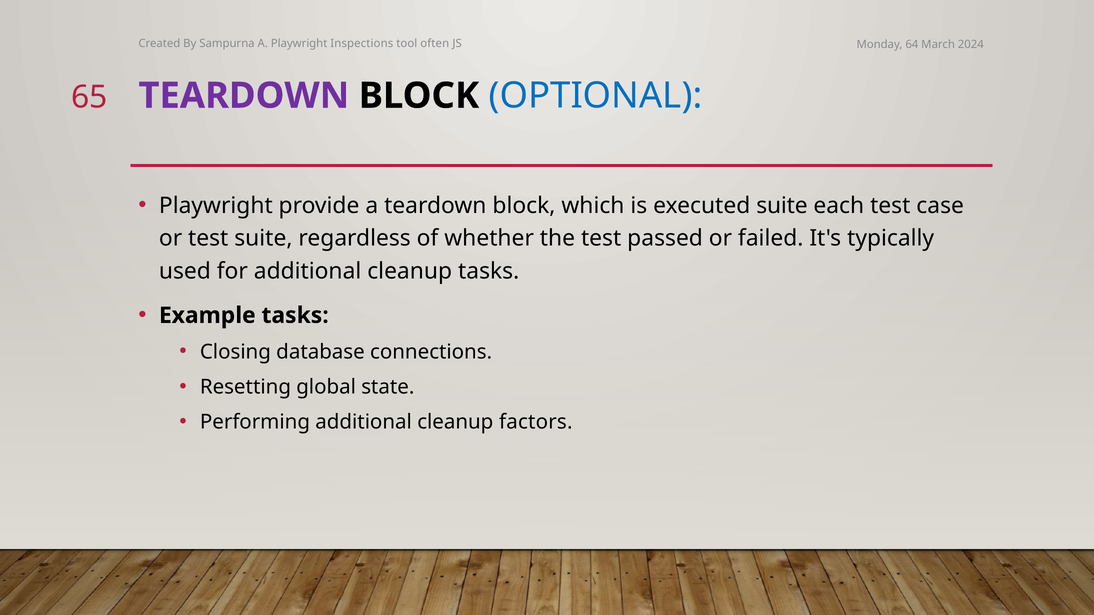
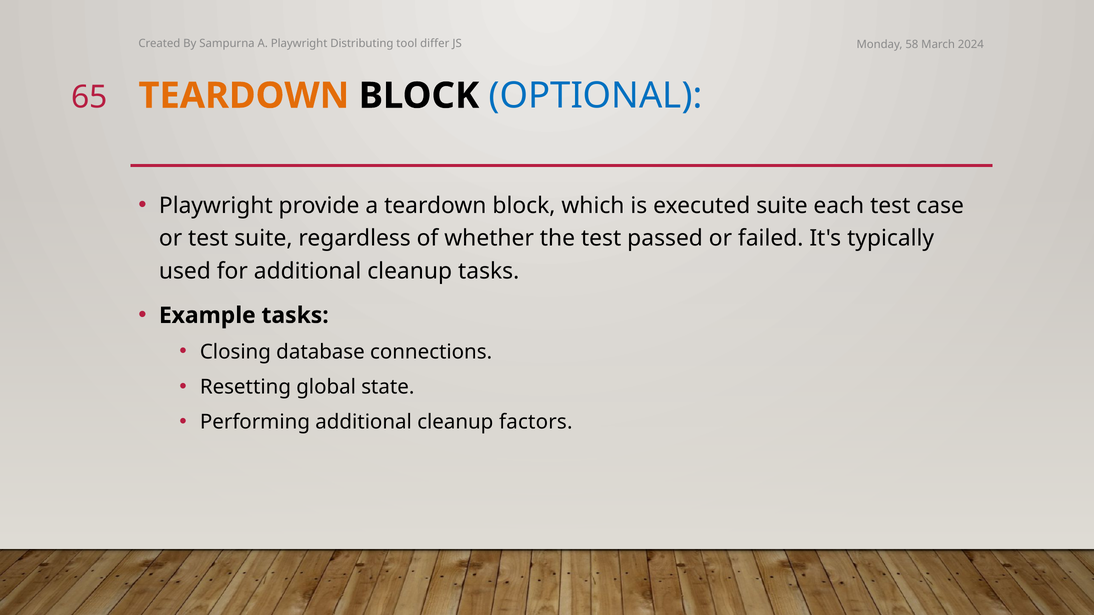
Inspections: Inspections -> Distributing (362, 43)
often: often -> differ (435, 43)
64: 64 -> 58 (912, 44)
TEARDOWN colour: purple -> orange (244, 96)
